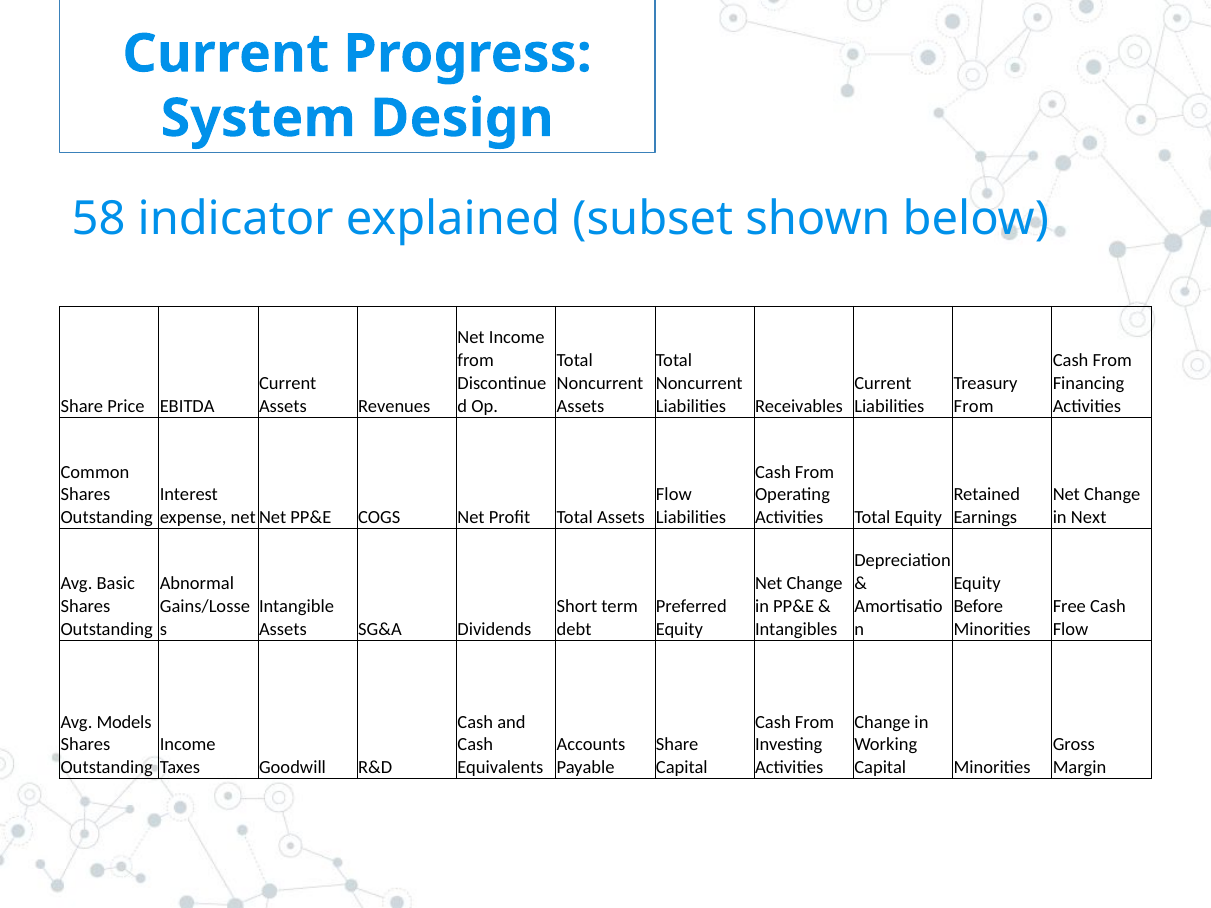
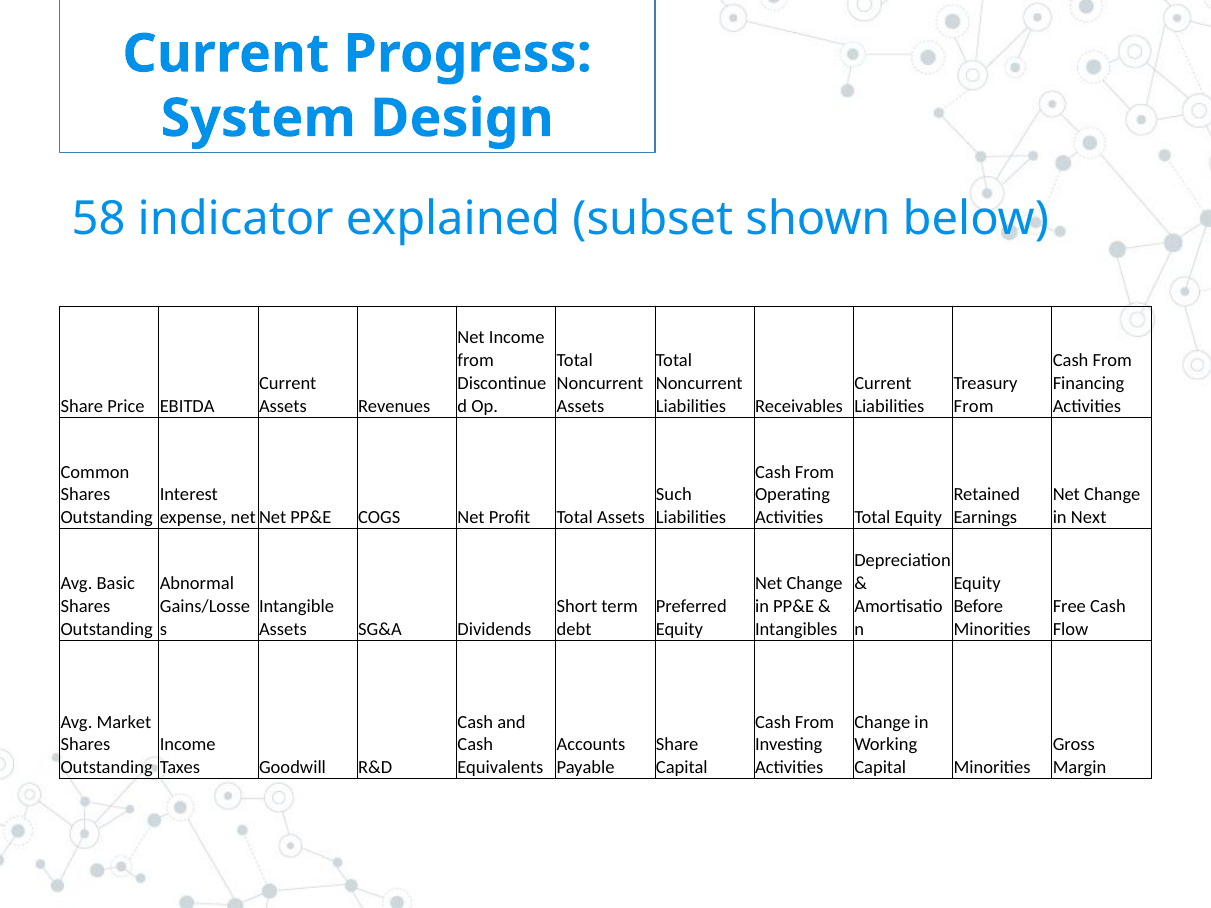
Flow: Flow -> Such (674, 495)
Models: Models -> Market (124, 722)
